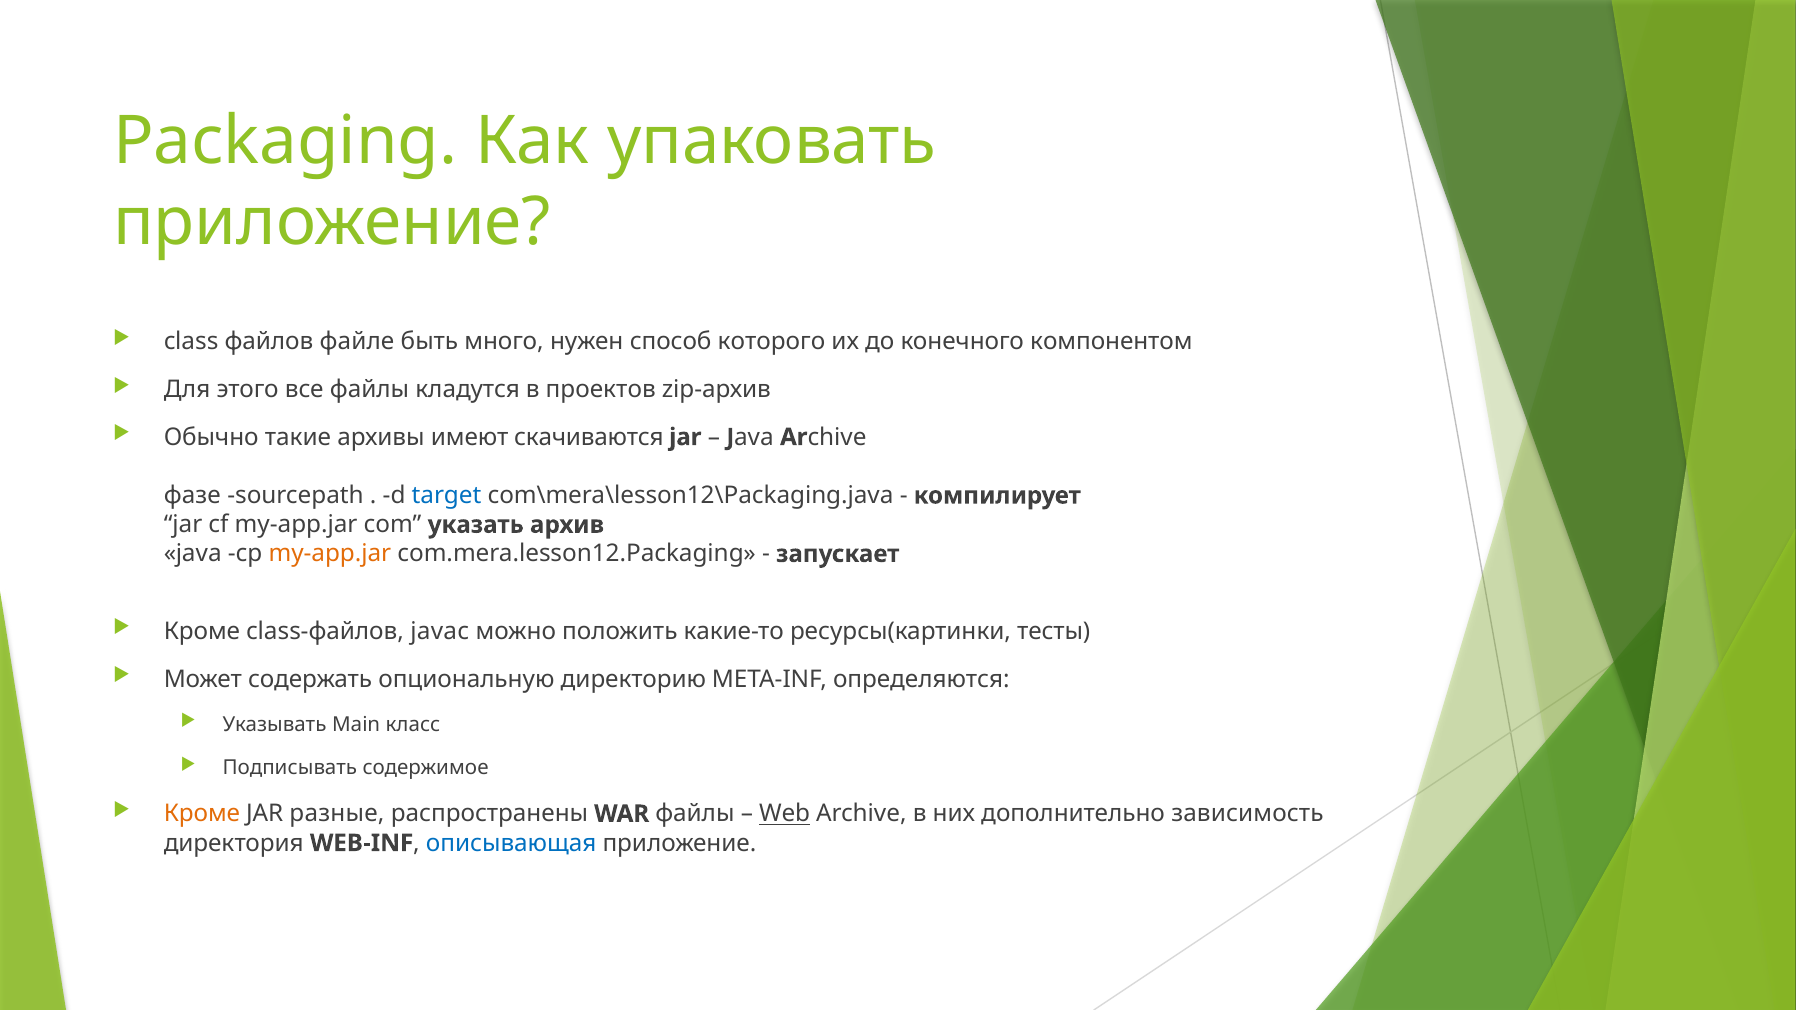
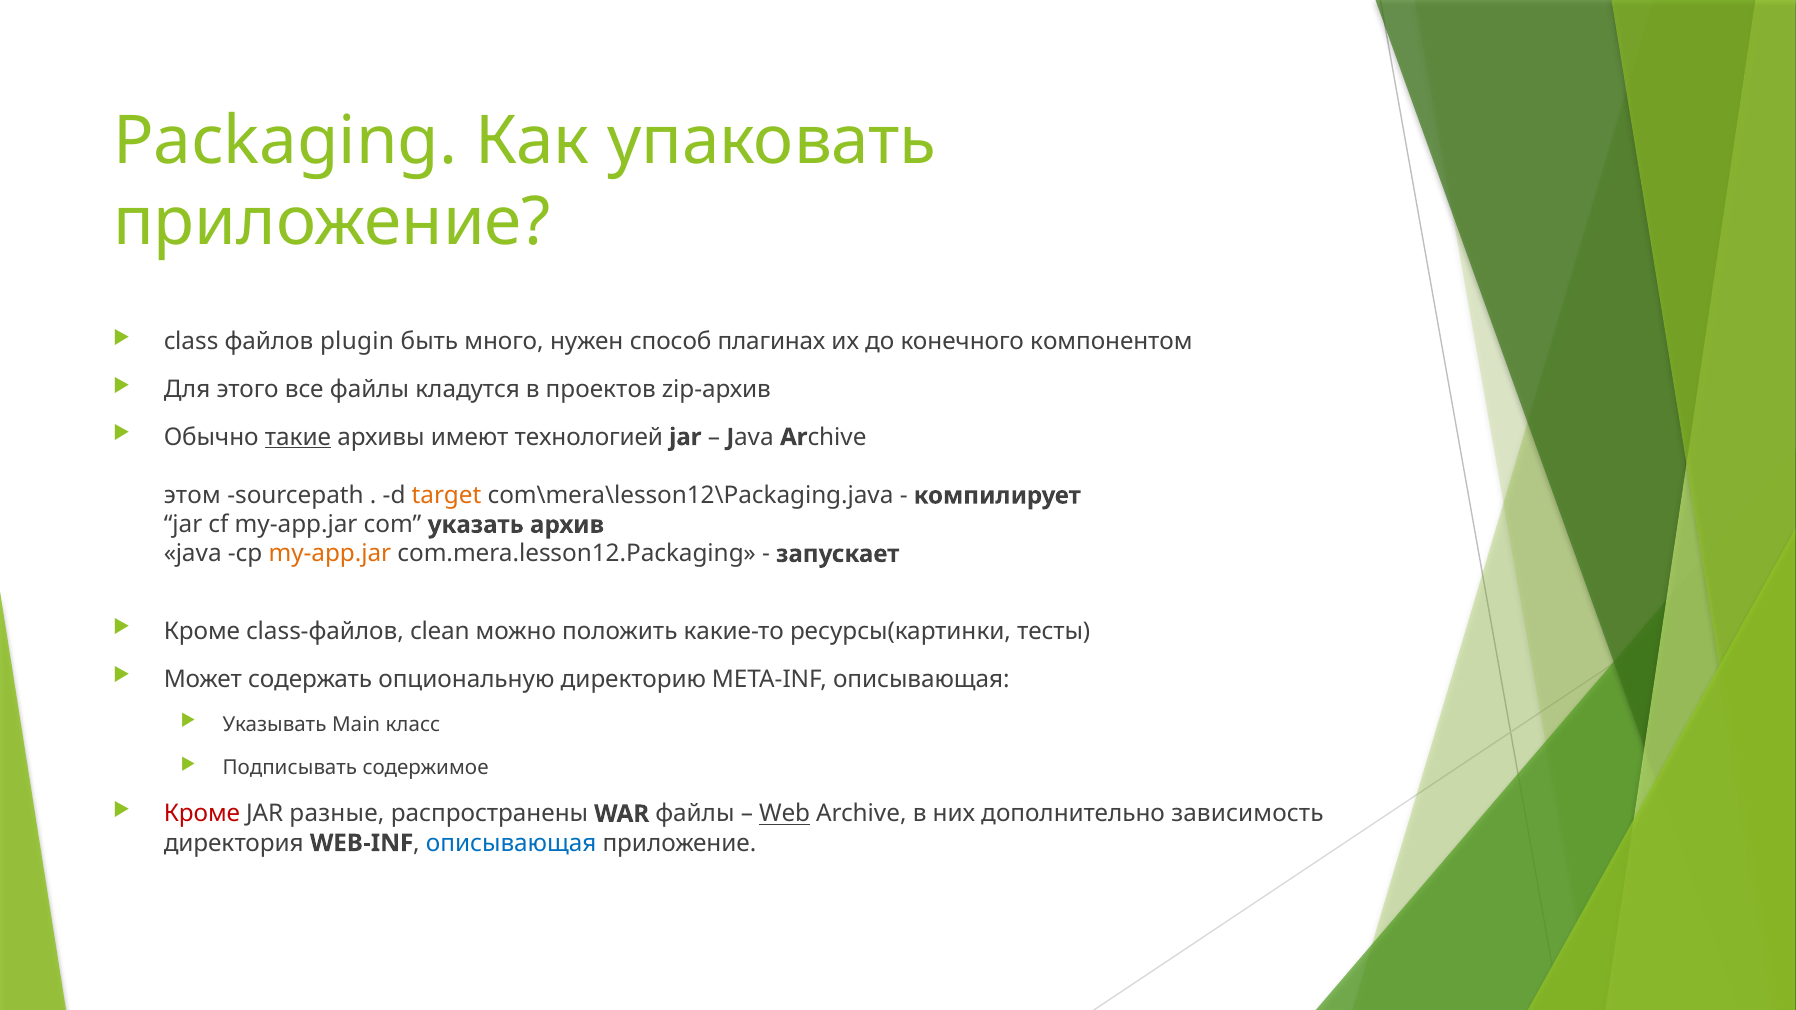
файле: файле -> plugin (357, 341)
которого: которого -> плагинах (772, 341)
такие underline: none -> present (298, 437)
скачиваются: скачиваются -> технологией (589, 437)
фазе: фазе -> этом (192, 496)
target colour: blue -> orange (447, 496)
javac: javac -> clean (440, 631)
META-INF определяются: определяются -> описывающая (921, 679)
Кроме colour: orange -> red (202, 814)
